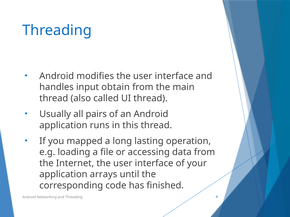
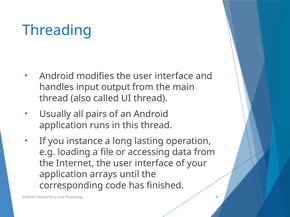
obtain: obtain -> output (116, 87)
mapped: mapped -> instance (85, 141)
